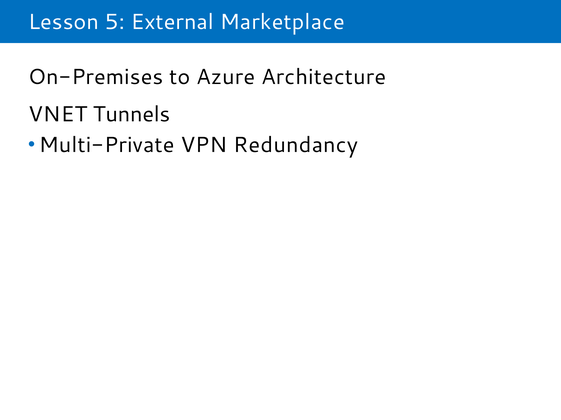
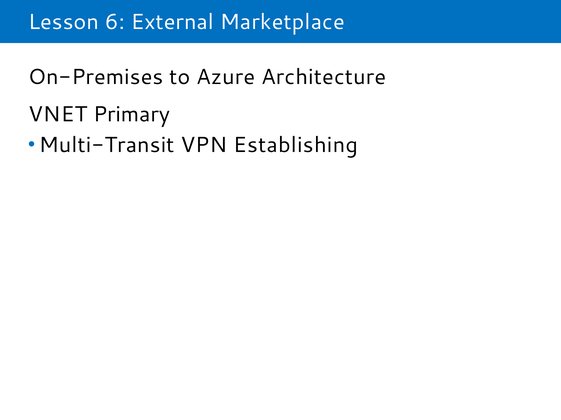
5: 5 -> 6 (115, 22)
Tunnels: Tunnels -> Primary (132, 115)
Multi-Private: Multi-Private -> Multi-Transit (107, 145)
Redundancy: Redundancy -> Establishing (296, 145)
